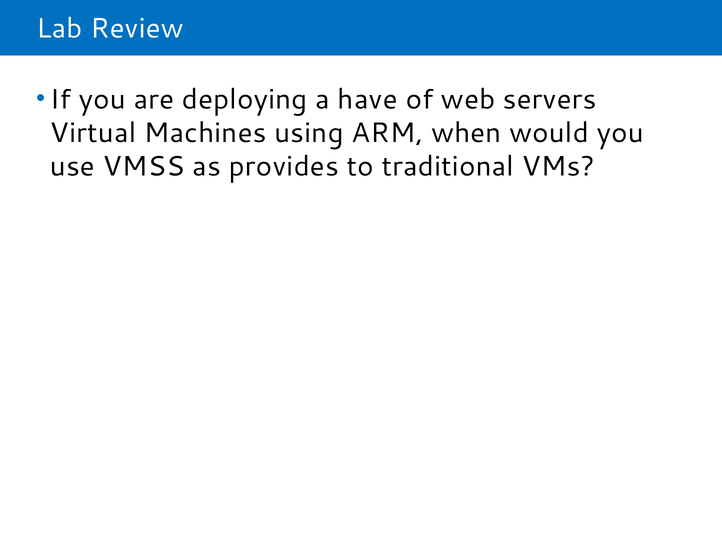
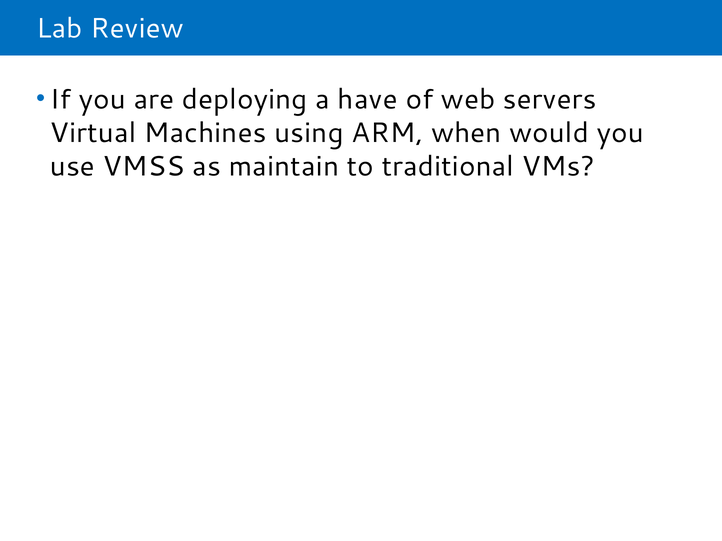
provides: provides -> maintain (284, 167)
